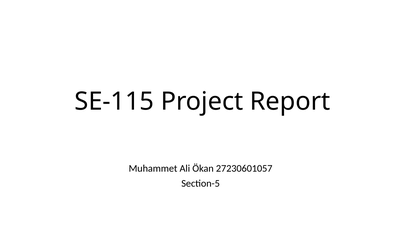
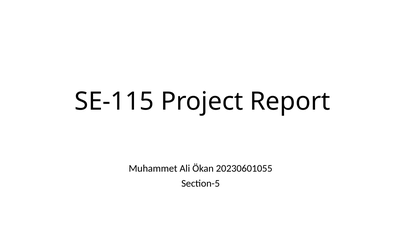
27230601057: 27230601057 -> 20230601055 (244, 168)
